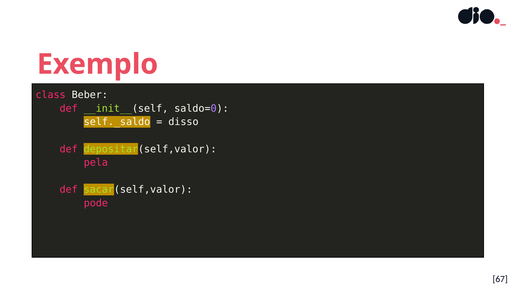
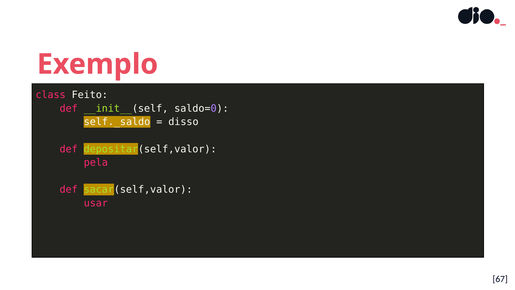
Beber: Beber -> Feito (90, 95)
pode: pode -> usar (96, 203)
